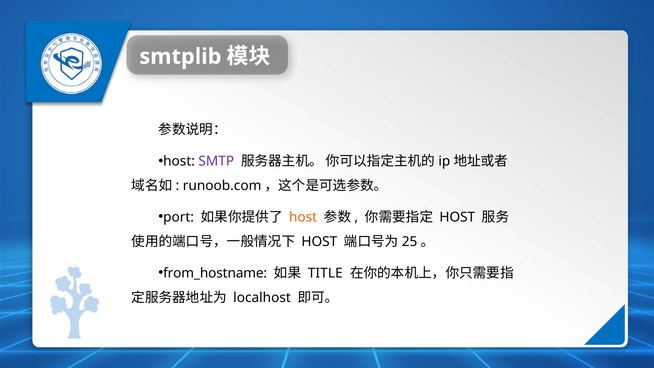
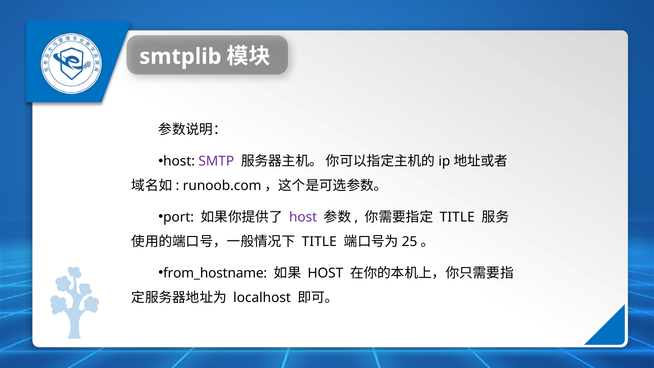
host colour: orange -> purple (303, 217)
HOST: HOST -> TITLE (457, 217)
HOST: HOST -> TITLE (319, 242)
TITLE: TITLE -> HOST (325, 273)
